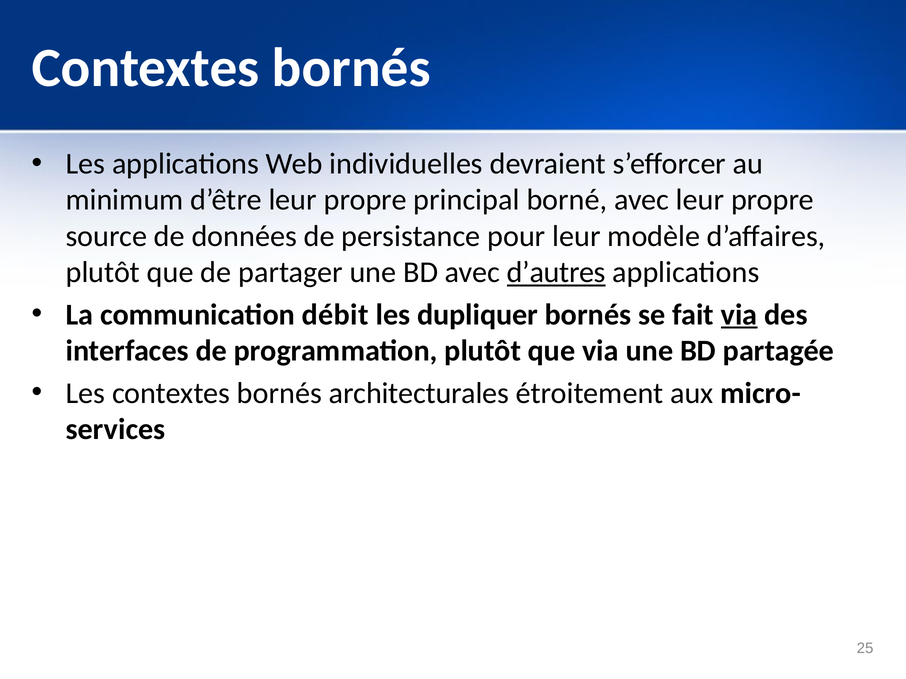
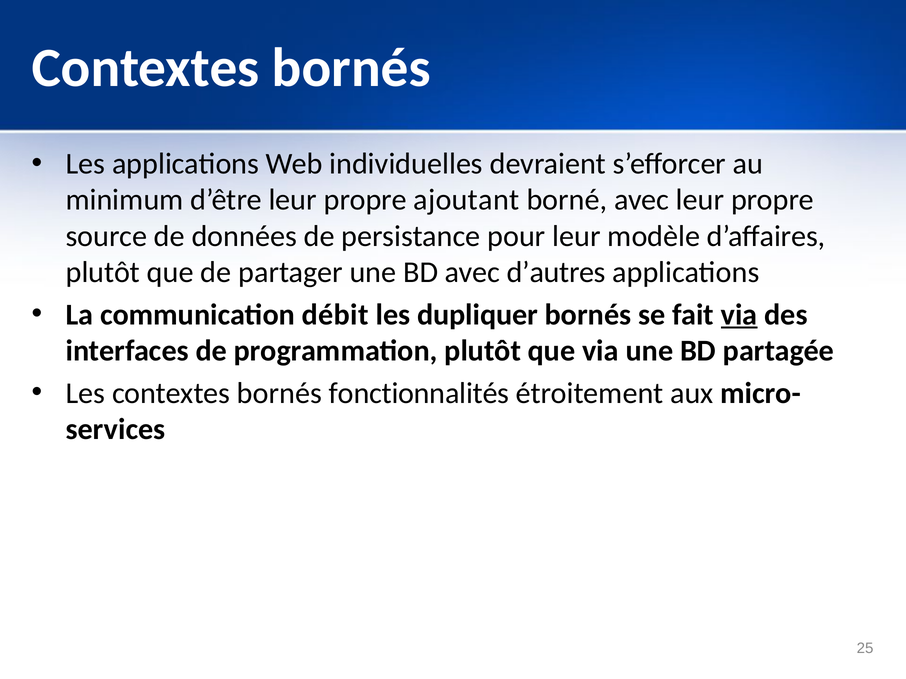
principal: principal -> ajoutant (466, 200)
d’autres underline: present -> none (556, 273)
architecturales: architecturales -> fonctionnalités (419, 393)
